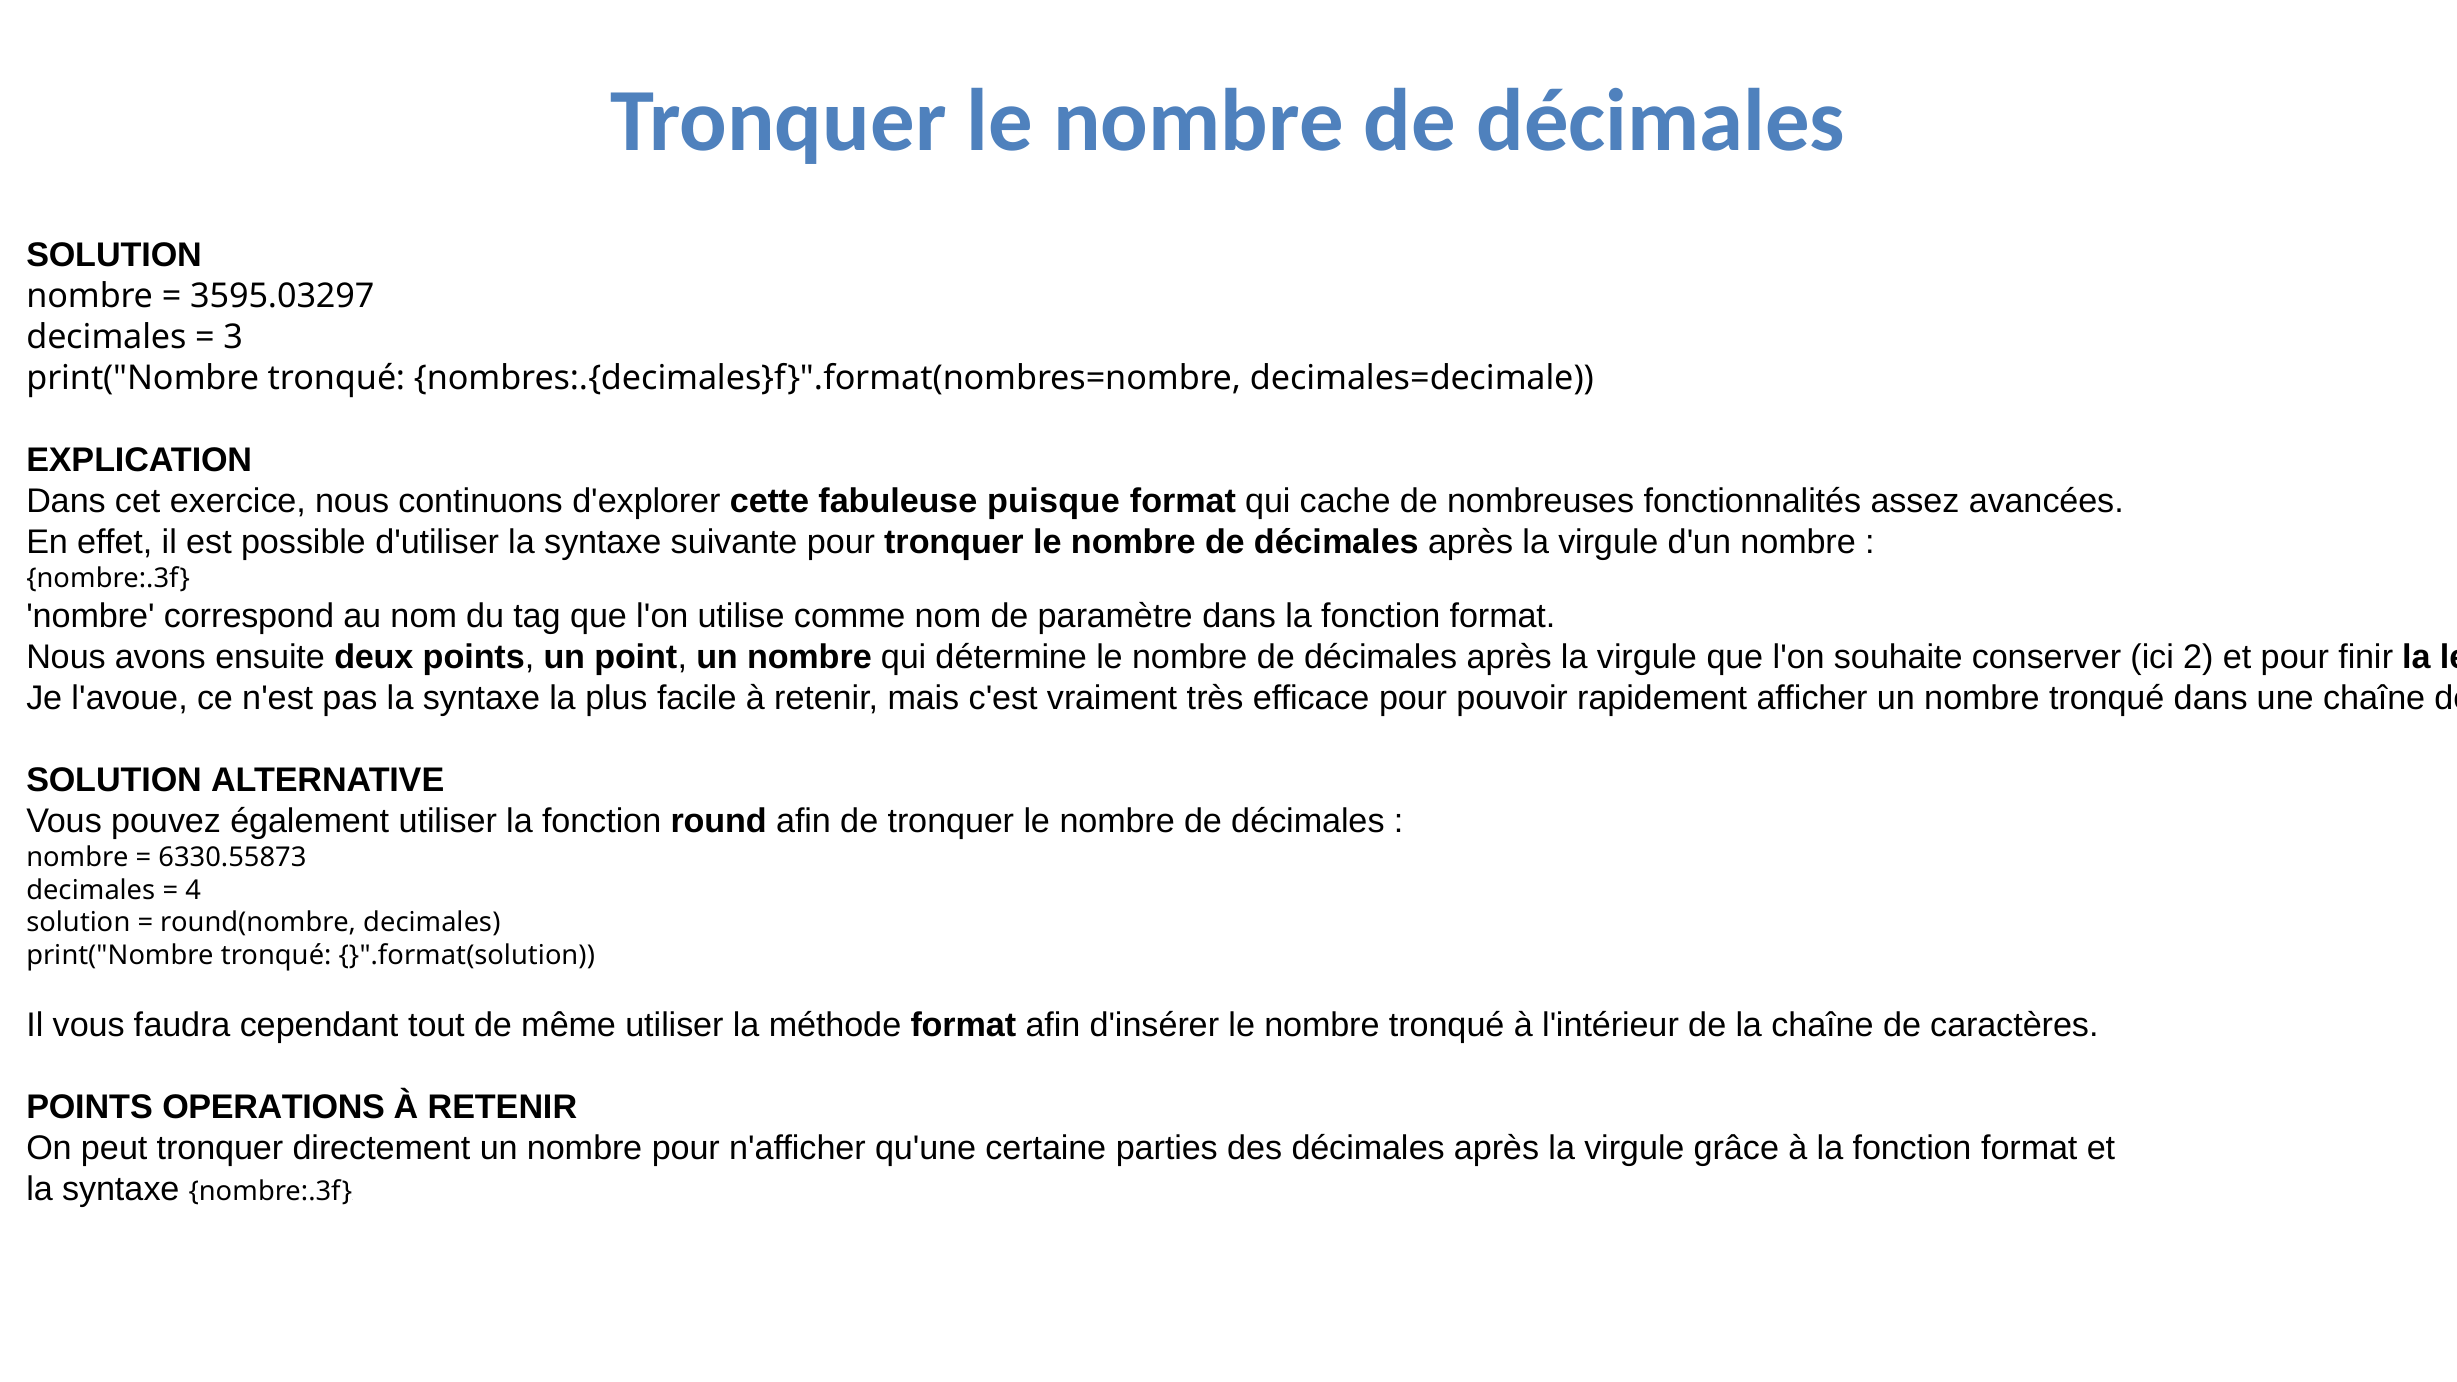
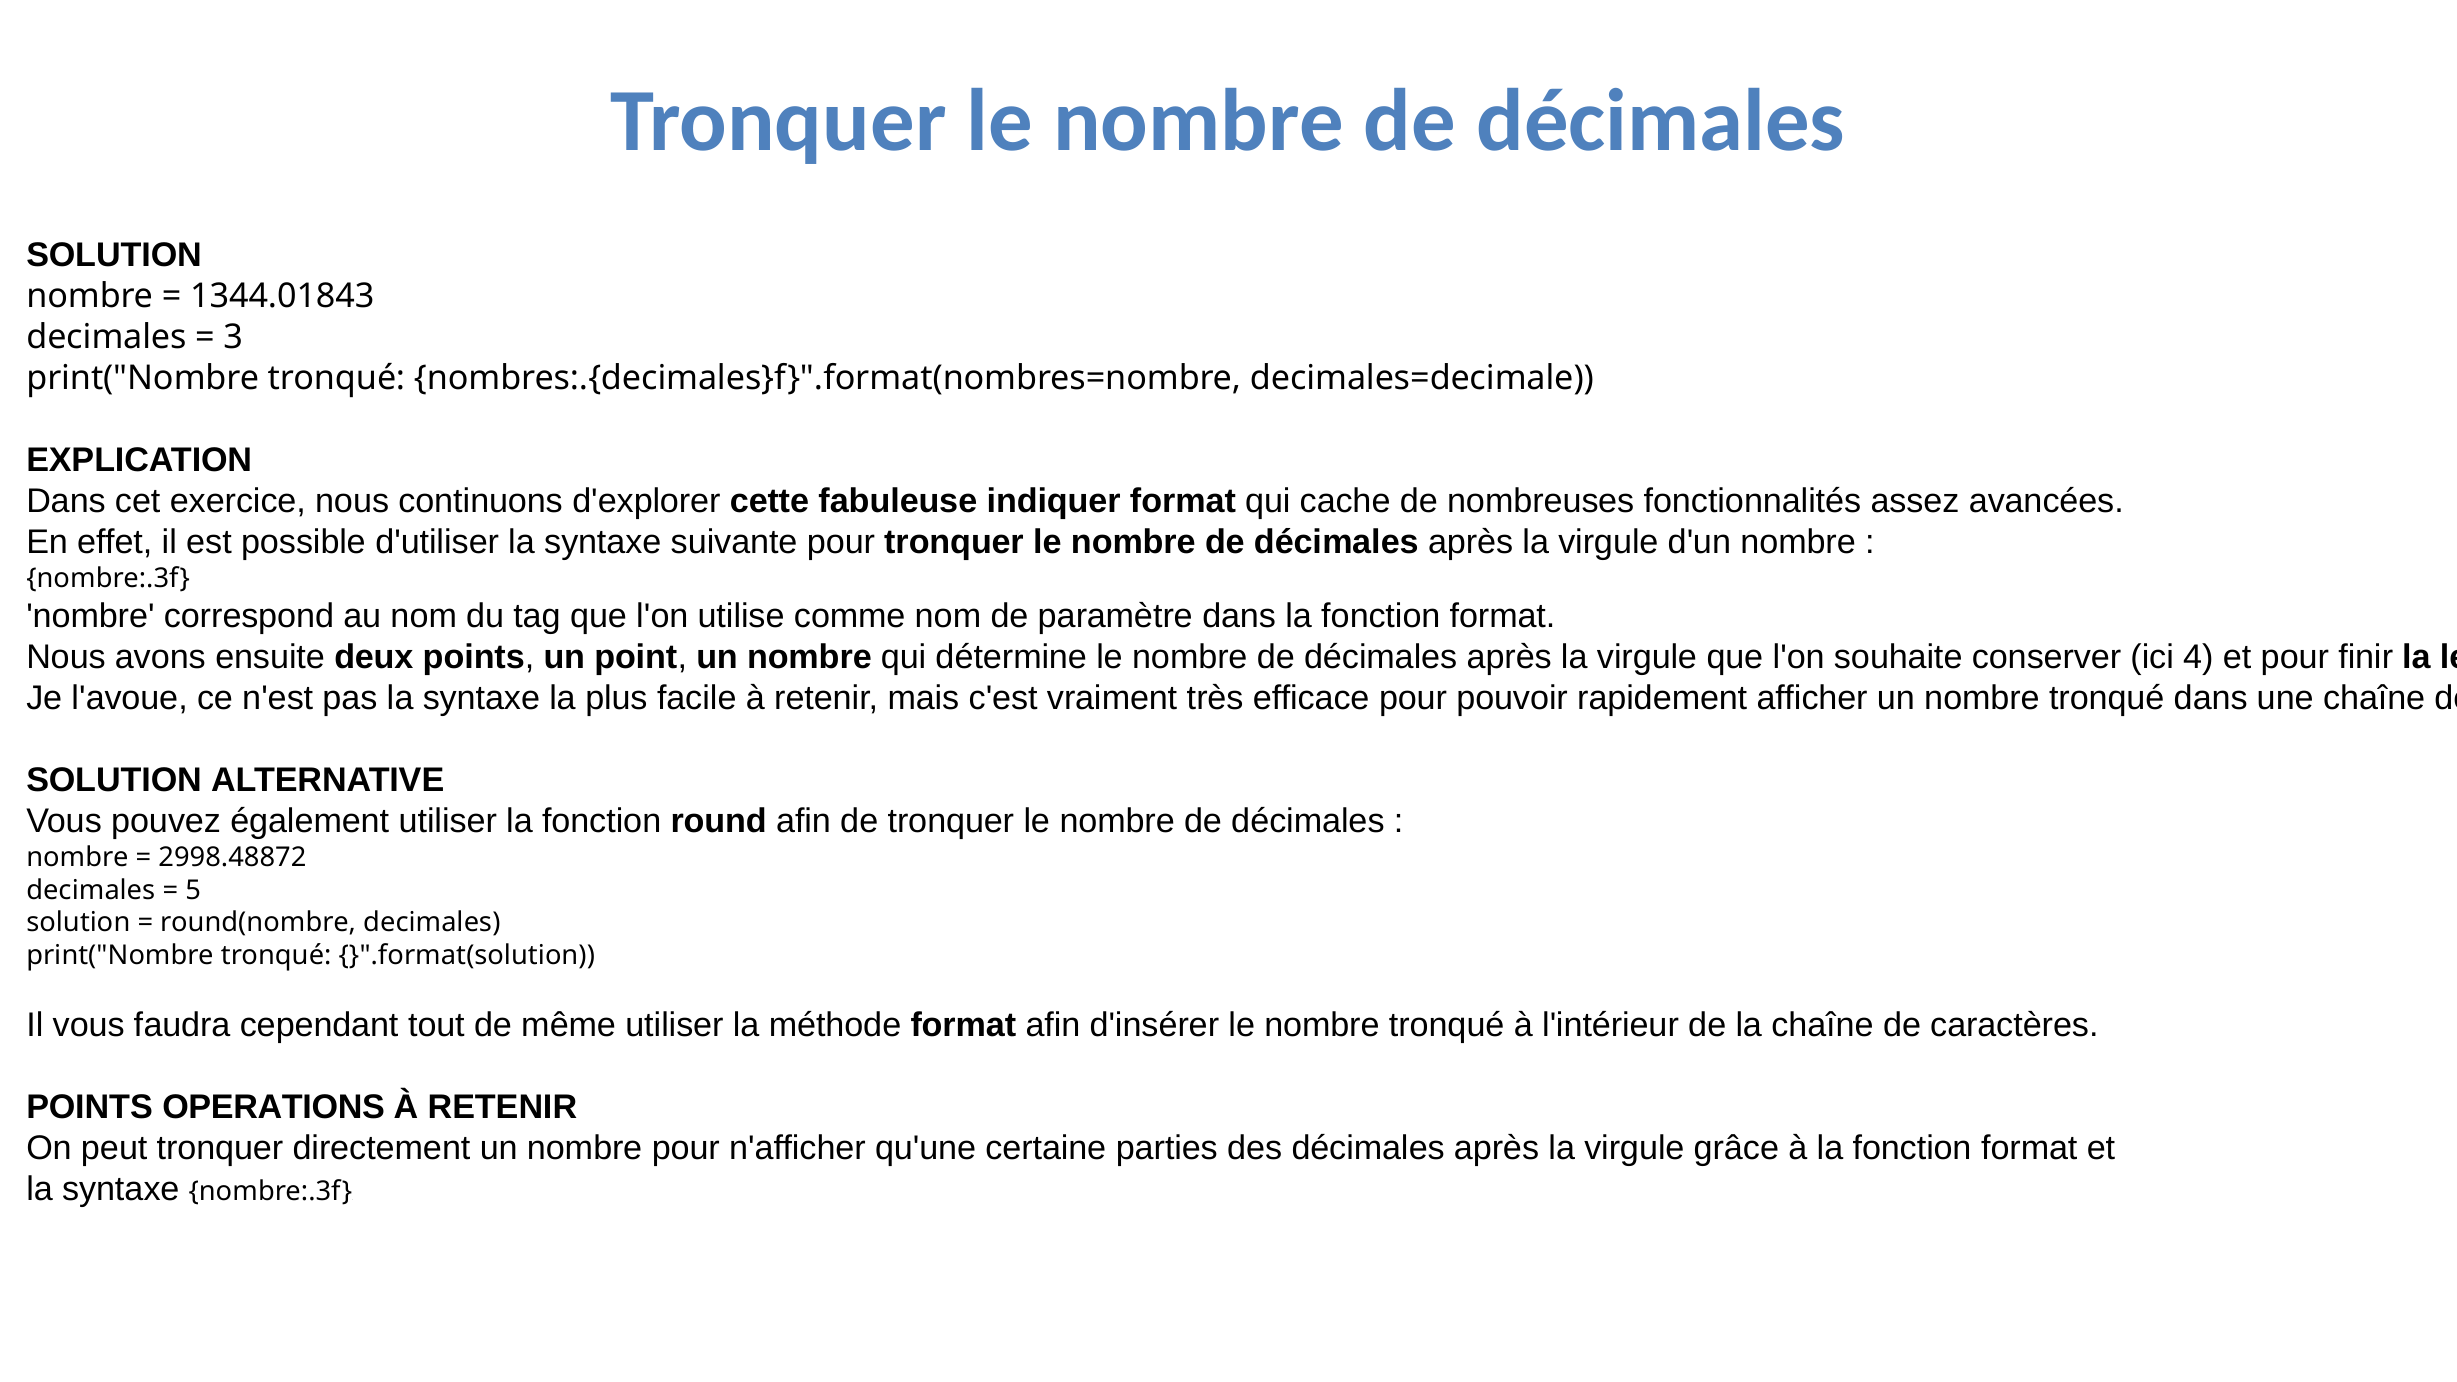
3595.03297: 3595.03297 -> 1344.01843 (282, 296)
puisque: puisque -> indiquer (1054, 501)
2: 2 -> 4 (2198, 657)
6330.55873: 6330.55873 -> 2998.48872 (232, 858)
4: 4 -> 5 (193, 890)
